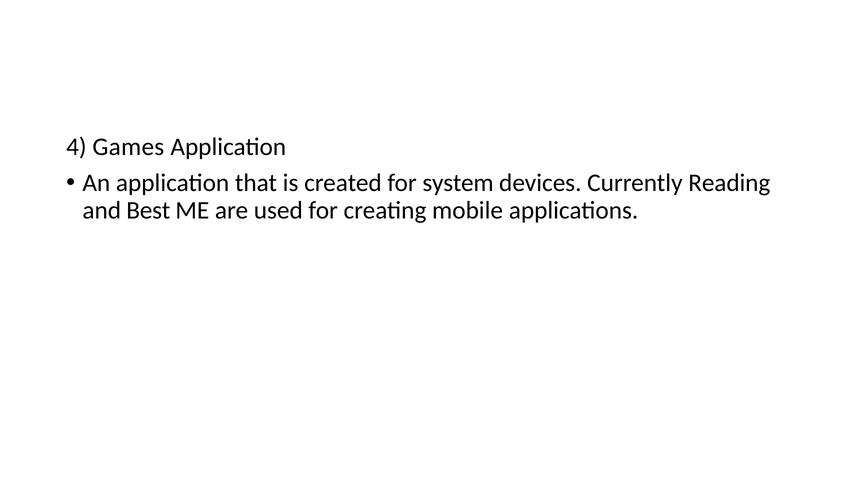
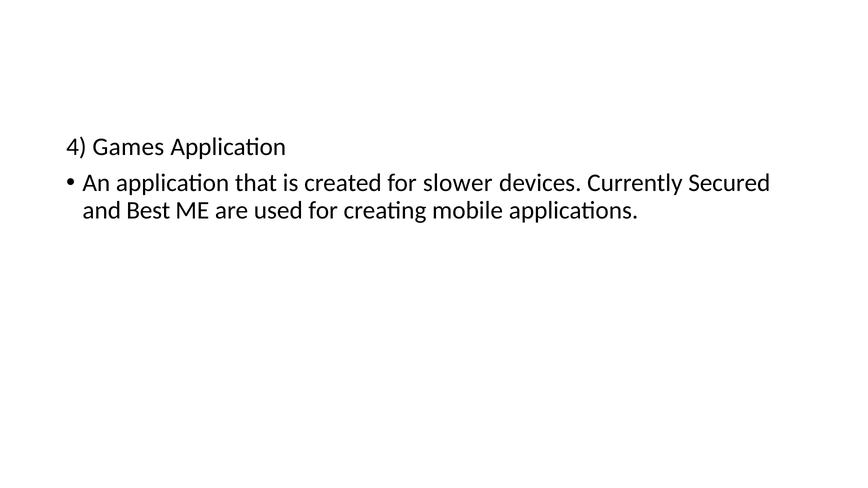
system: system -> slower (458, 183)
Reading: Reading -> Secured (729, 183)
